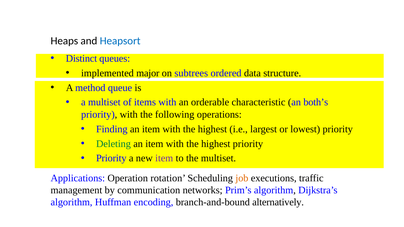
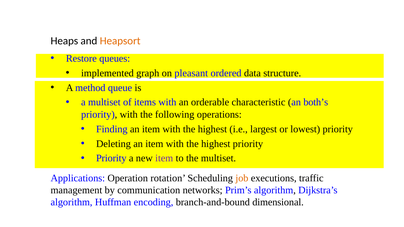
Heapsort colour: blue -> orange (120, 41)
Distinct: Distinct -> Restore (81, 58)
major: major -> graph (148, 73)
subtrees: subtrees -> pleasant (191, 73)
Deleting colour: green -> black (113, 144)
alternatively: alternatively -> dimensional (278, 202)
